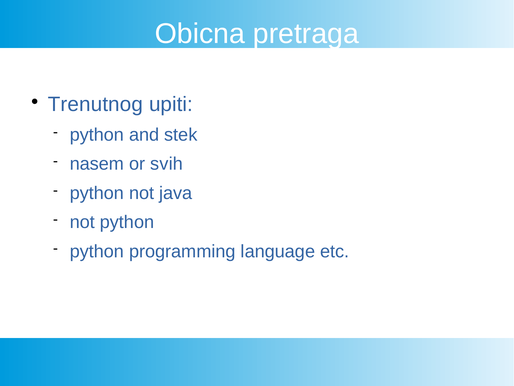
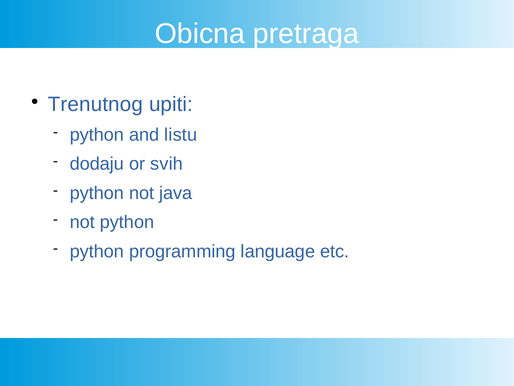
stek: stek -> listu (181, 135)
nasem: nasem -> dodaju (97, 164)
